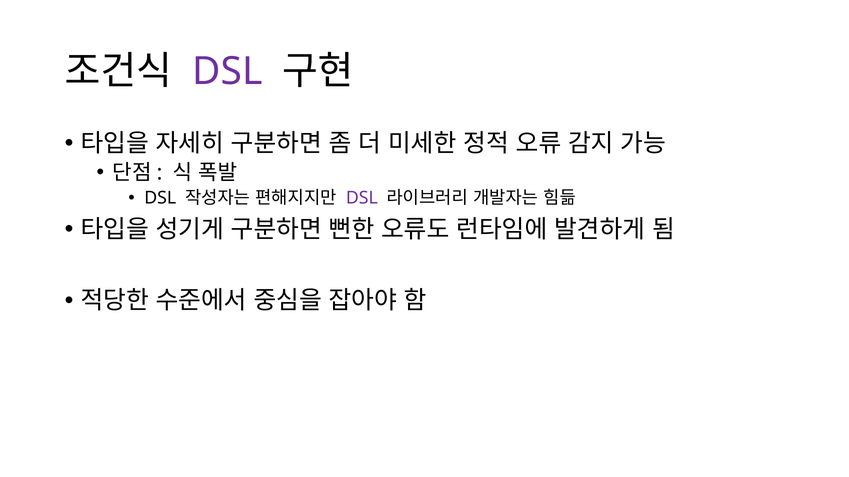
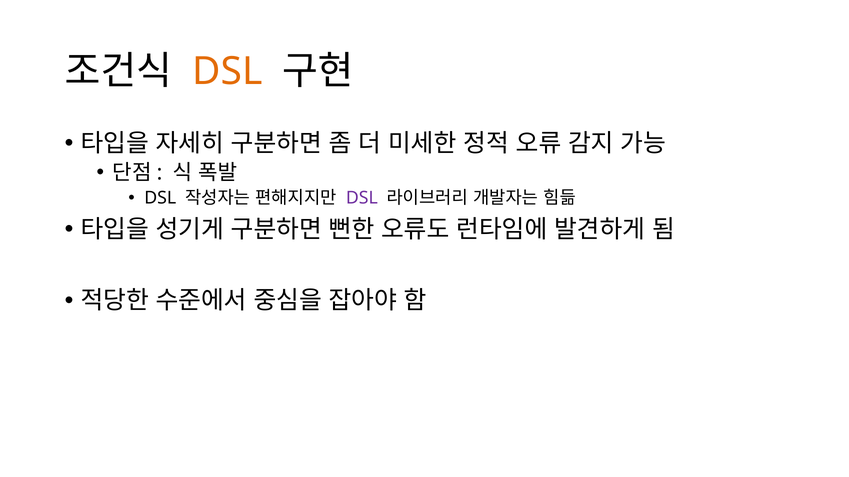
DSL colour: purple -> orange (227, 71)
